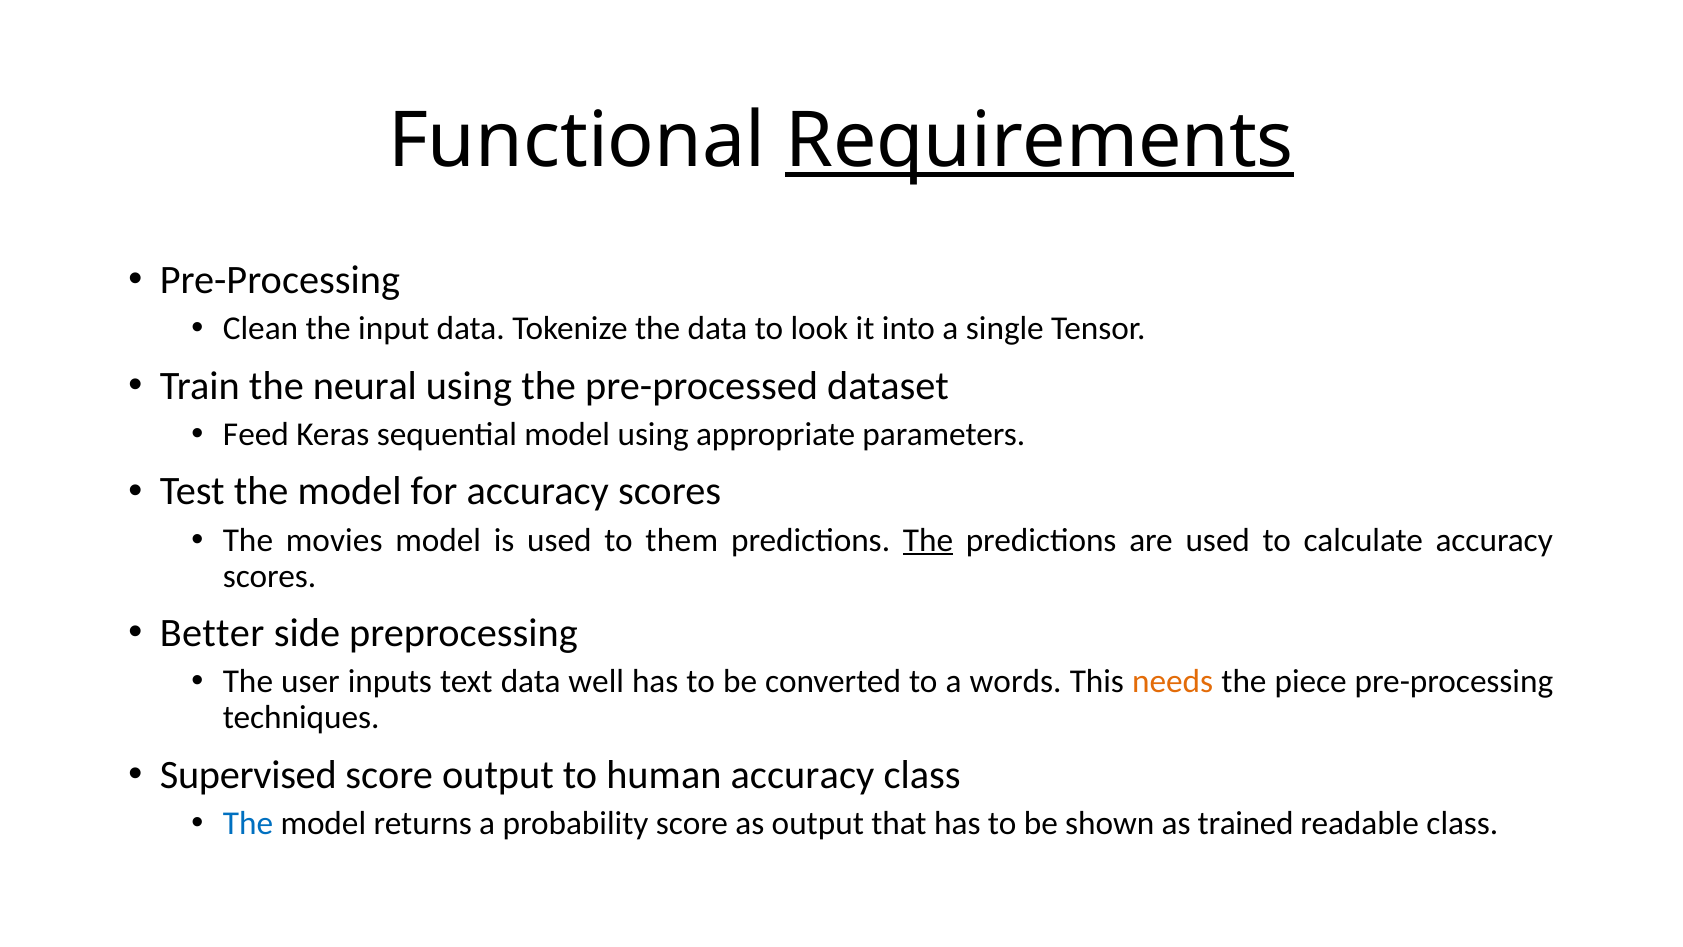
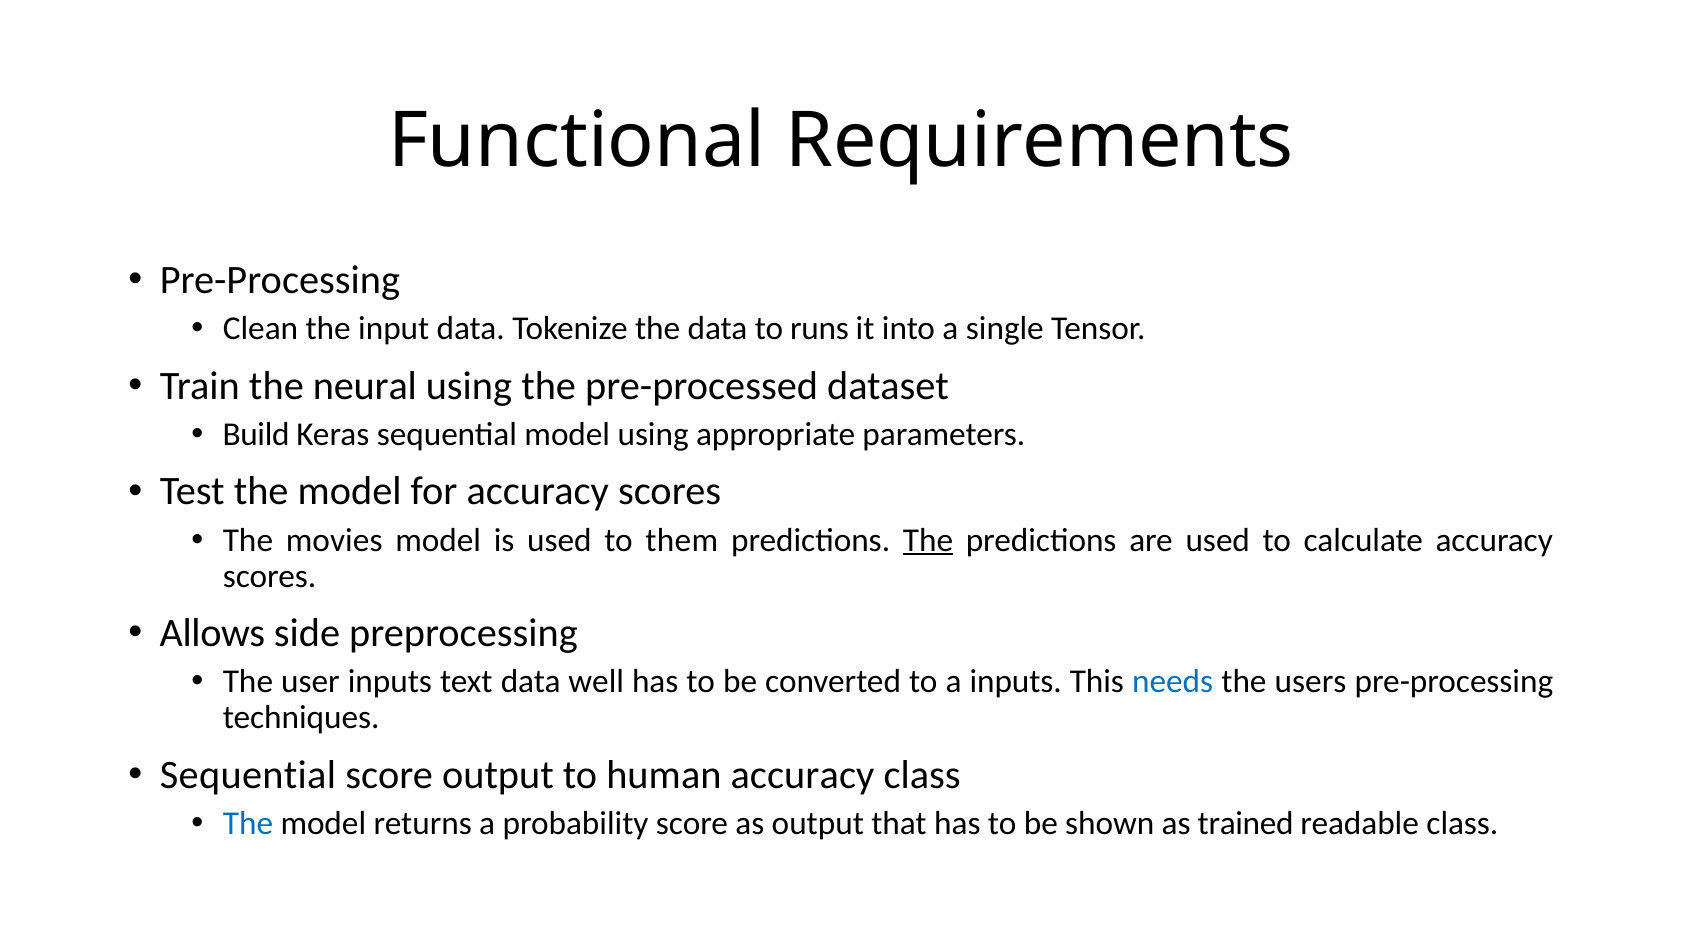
Requirements underline: present -> none (1040, 141)
look: look -> runs (820, 328)
Feed: Feed -> Build (256, 434)
Better: Better -> Allows (212, 633)
a words: words -> inputs (1016, 682)
needs colour: orange -> blue (1173, 682)
piece: piece -> users (1311, 682)
Supervised: Supervised -> Sequential (248, 775)
